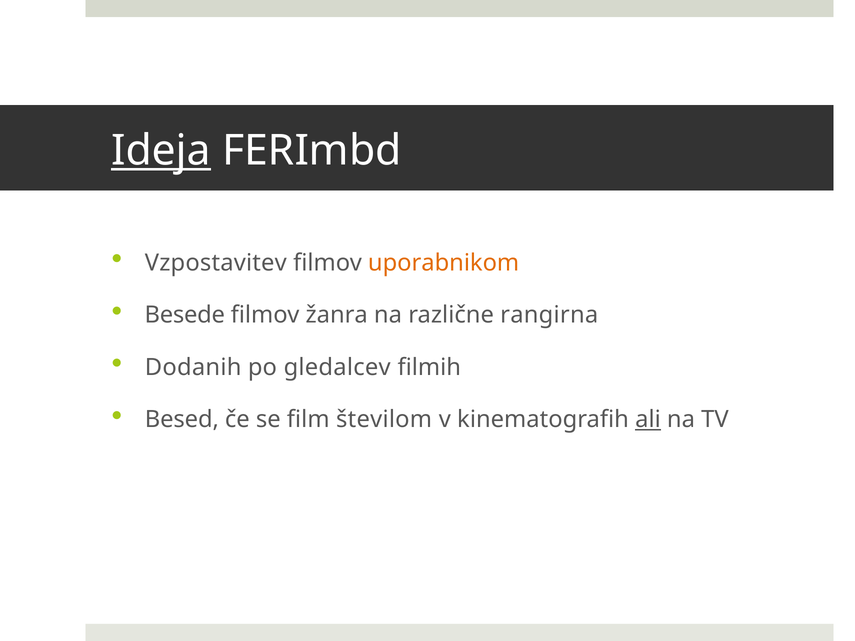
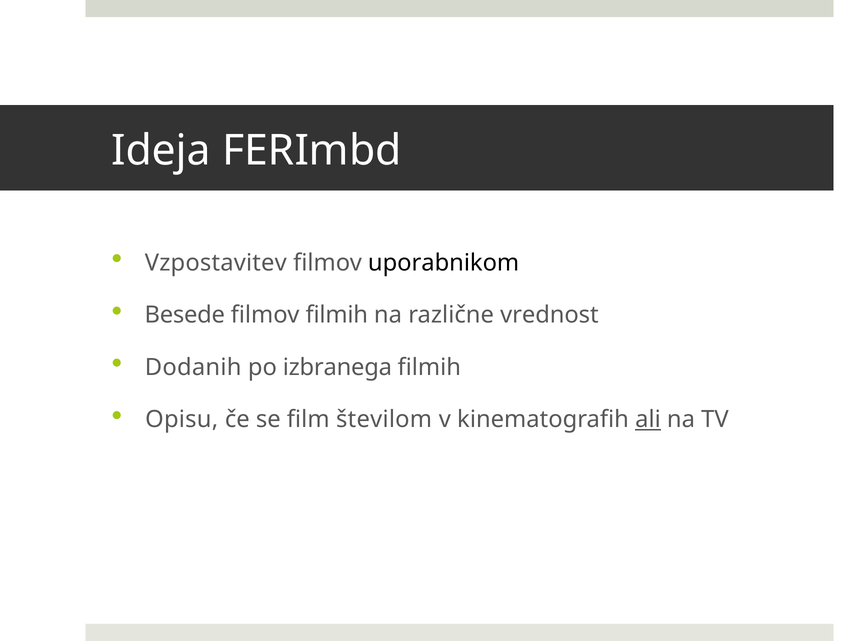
Ideja underline: present -> none (161, 151)
uporabnikom colour: orange -> black (444, 263)
filmov žanra: žanra -> filmih (337, 315)
rangirna: rangirna -> vrednost (549, 315)
gledalcev: gledalcev -> izbranega (337, 367)
Besed: Besed -> Opisu (182, 420)
